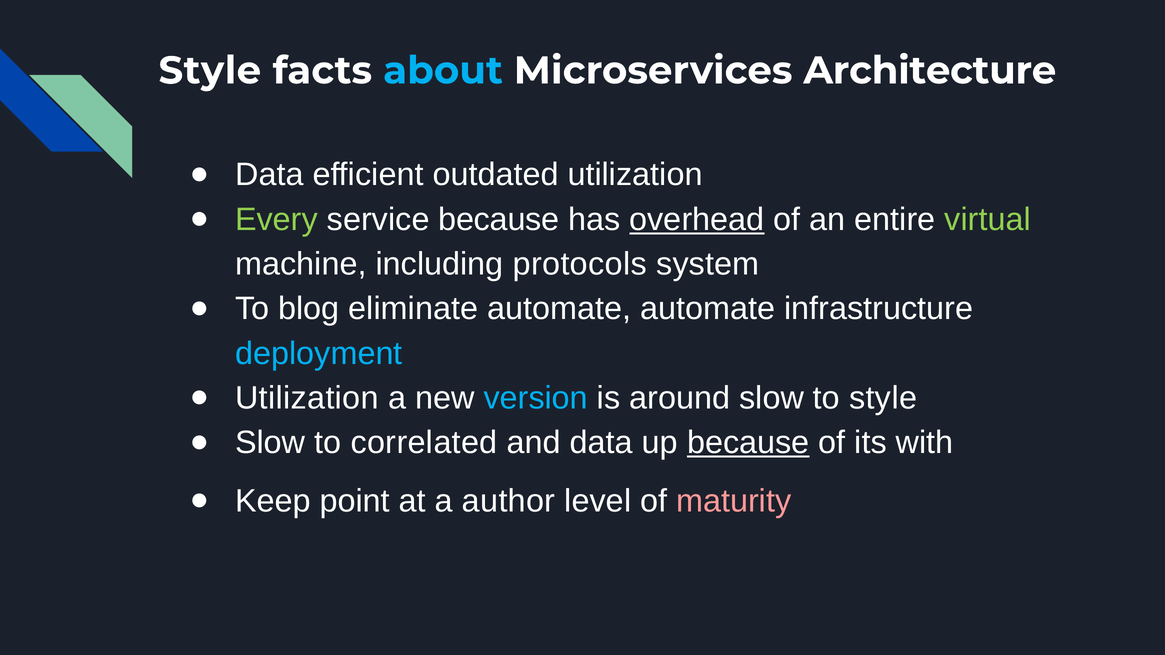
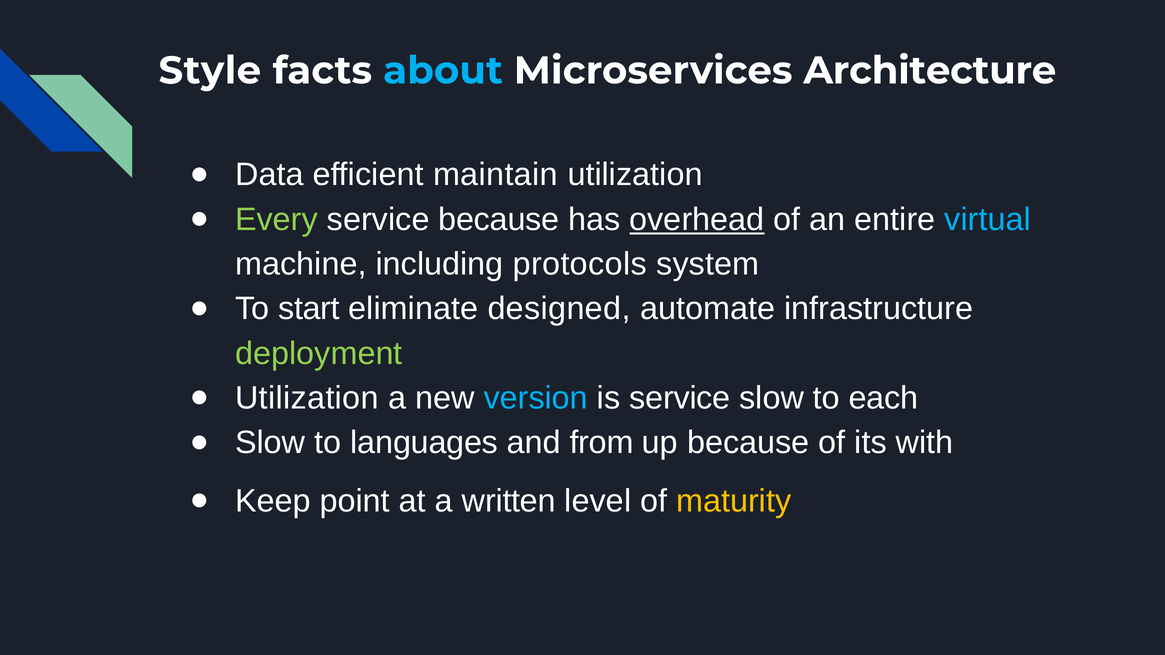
outdated: outdated -> maintain (495, 175)
virtual colour: light green -> light blue (988, 220)
blog: blog -> start (309, 309)
eliminate automate: automate -> designed (559, 309)
deployment colour: light blue -> light green (319, 354)
is around: around -> service (680, 398)
to style: style -> each (883, 398)
correlated: correlated -> languages (424, 443)
and data: data -> from (602, 443)
because underline: present -> none (748, 443)
author: author -> written (509, 501)
maturity colour: pink -> yellow (734, 501)
